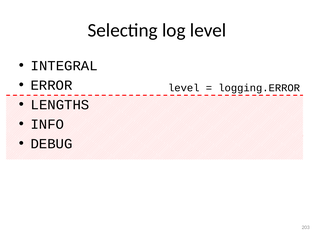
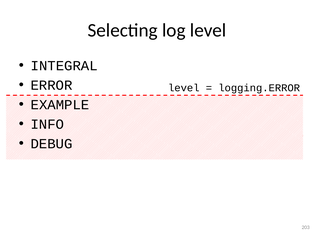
LENGTHS: LENGTHS -> EXAMPLE (60, 105)
